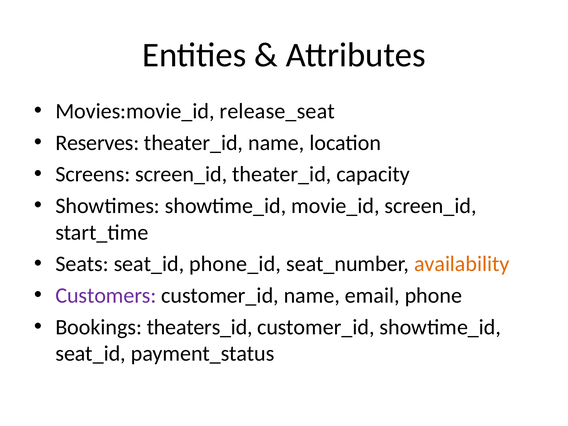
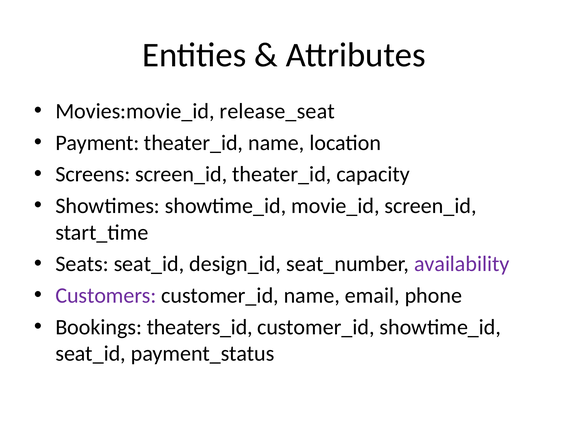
Reserves: Reserves -> Payment (97, 143)
phone_id: phone_id -> design_id (235, 264)
availability colour: orange -> purple (462, 264)
